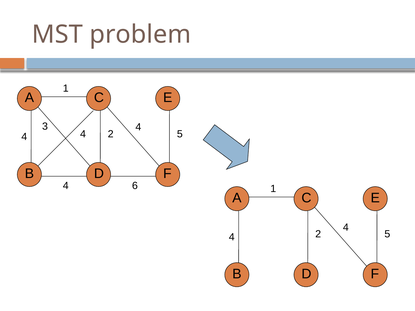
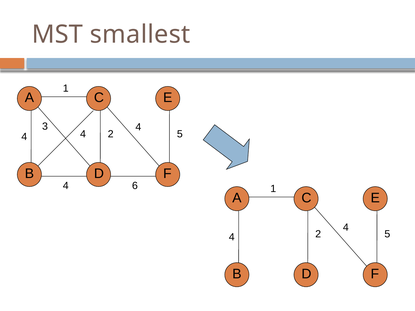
problem: problem -> smallest (140, 35)
